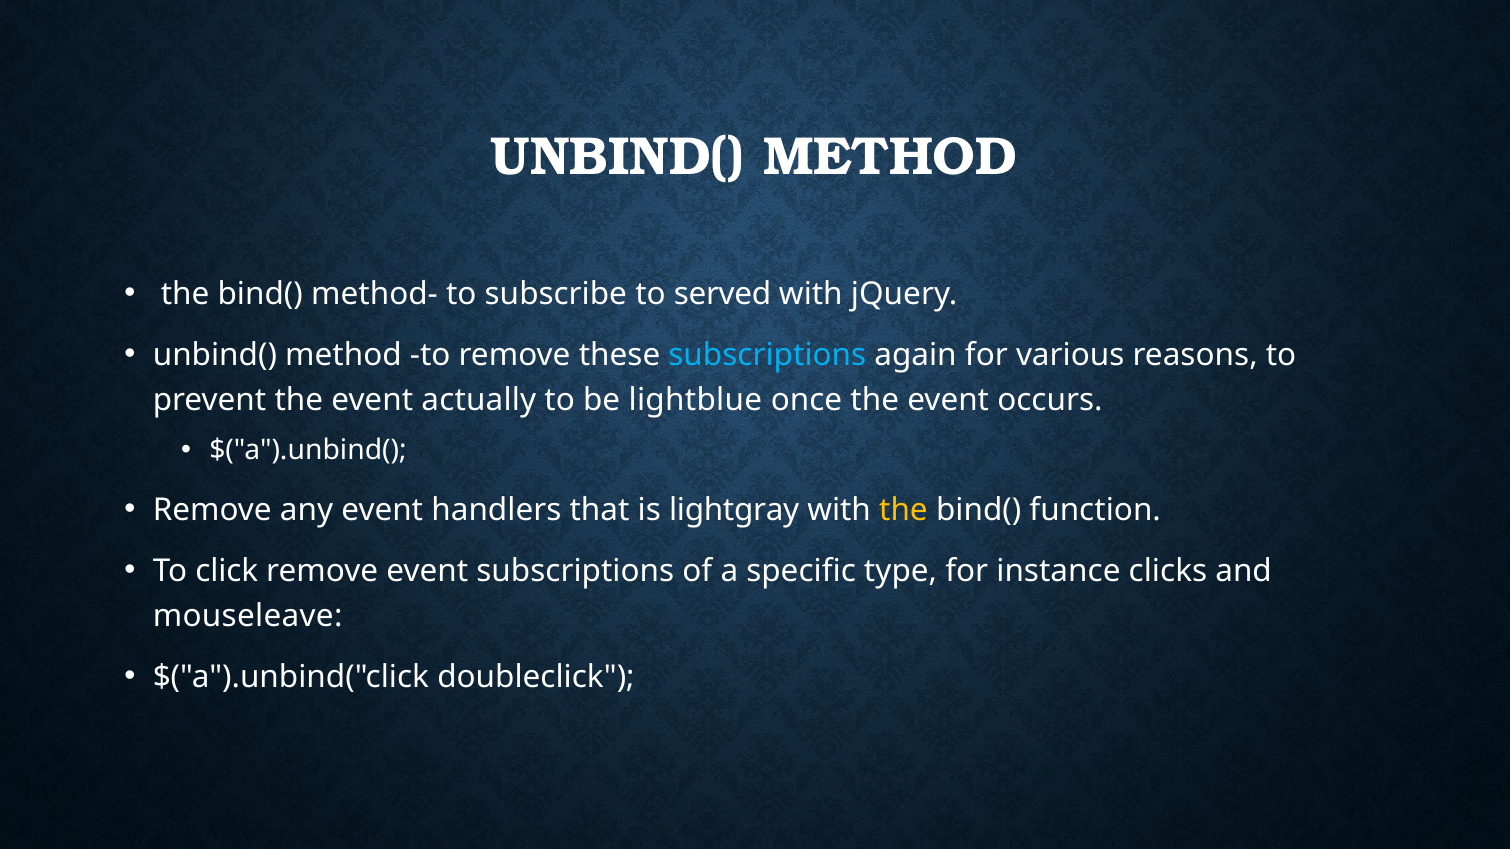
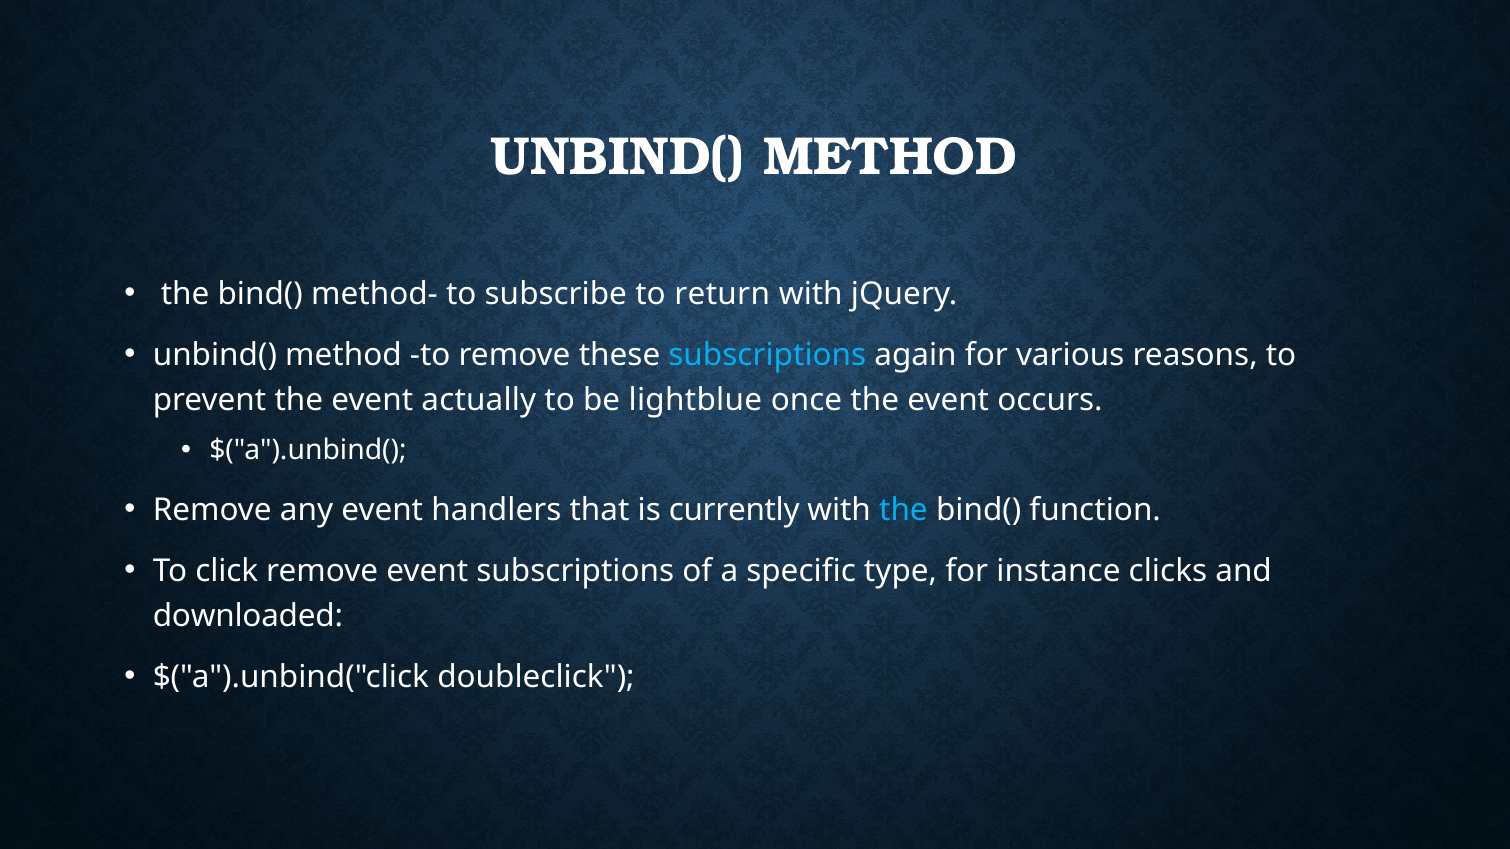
served: served -> return (722, 294)
lightgray: lightgray -> currently (734, 510)
the colour: yellow -> light blue (903, 510)
mouseleave: mouseleave -> downloaded (248, 616)
